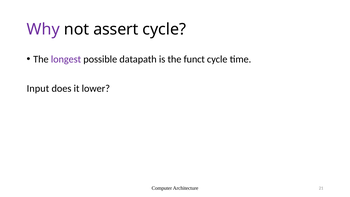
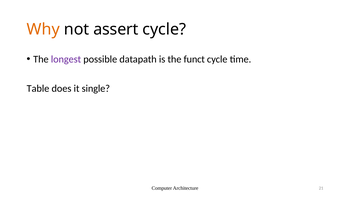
Why colour: purple -> orange (43, 29)
Input: Input -> Table (38, 89)
lower: lower -> single (96, 89)
